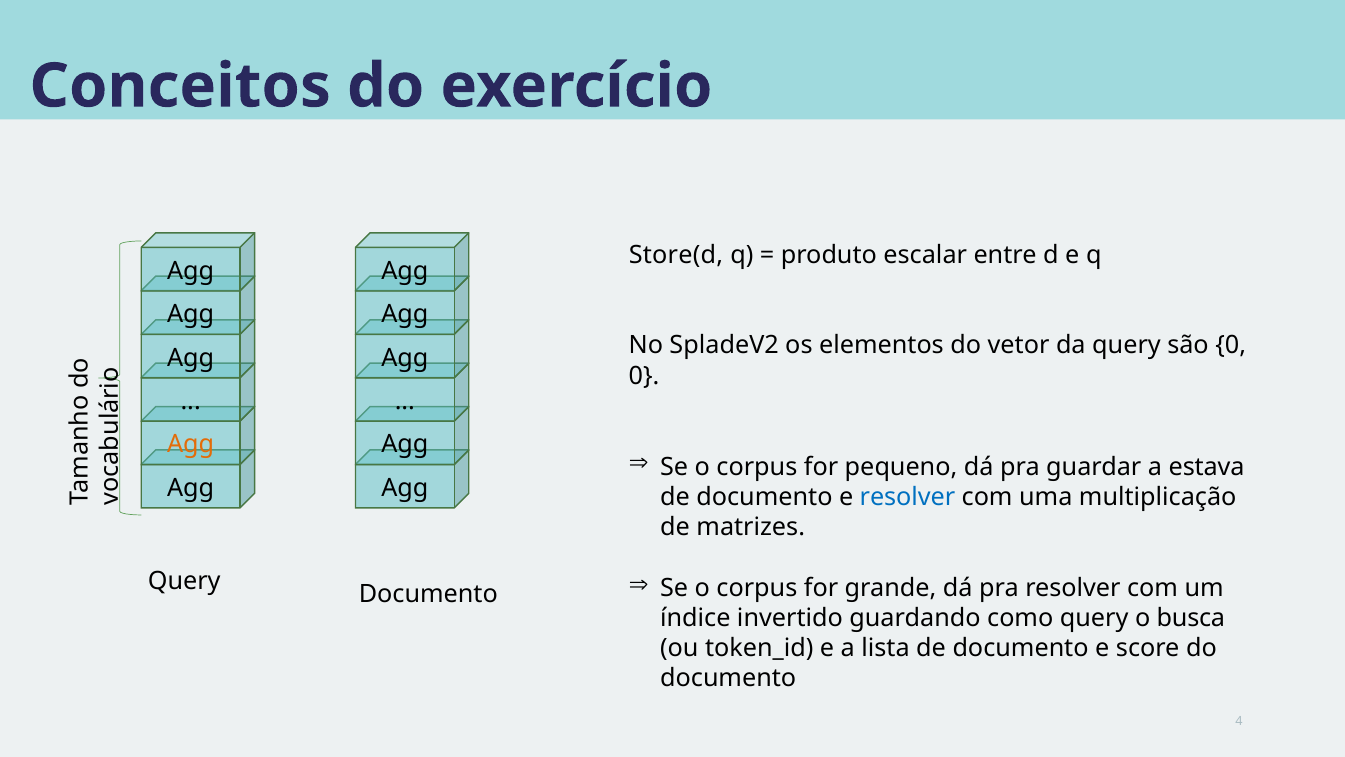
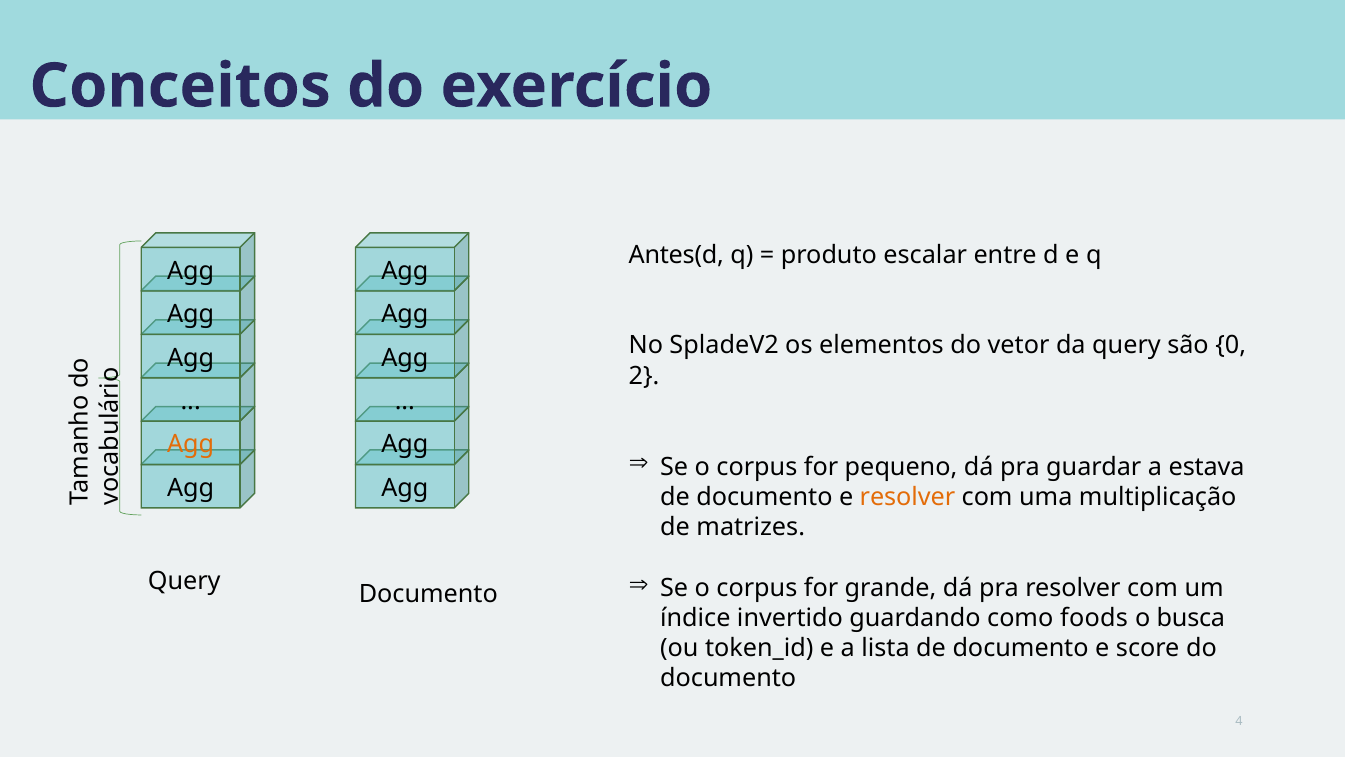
Store(d: Store(d -> Antes(d (676, 255)
0: 0 -> 2 (644, 376)
resolver colour: blue -> orange (907, 497)
como query: query -> foods (1094, 618)
